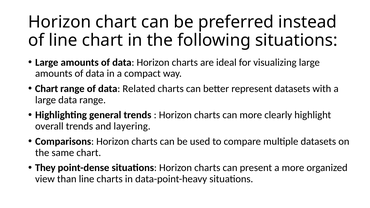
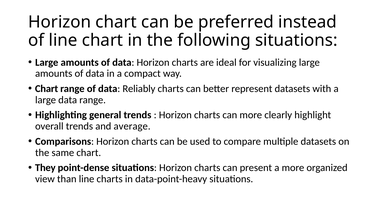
Related: Related -> Reliably (139, 89)
layering: layering -> average (132, 126)
